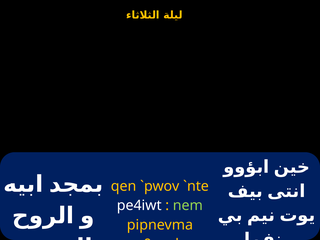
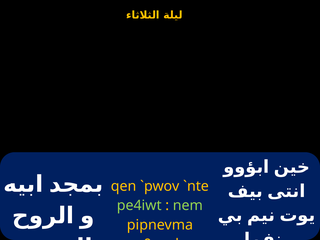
pe4iwt colour: white -> light green (139, 205)
